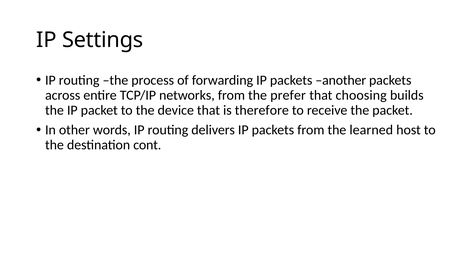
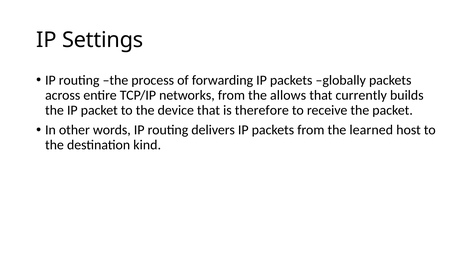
another: another -> globally (341, 80)
prefer: prefer -> allows (288, 95)
choosing: choosing -> currently (361, 95)
cont: cont -> kind (147, 145)
